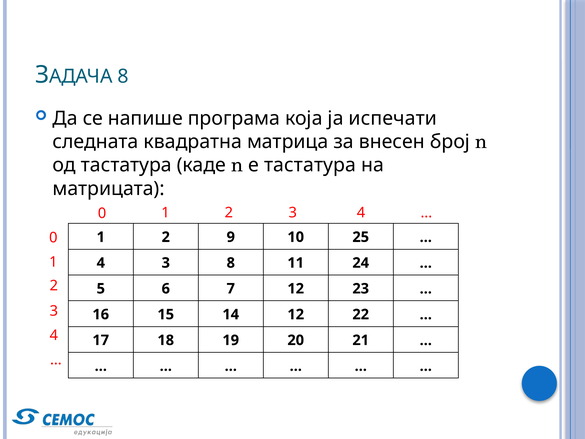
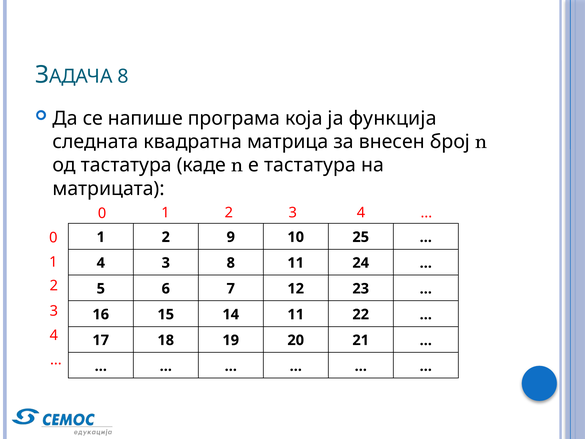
испечати: испечати -> функција (393, 118)
14 12: 12 -> 11 (296, 314)
